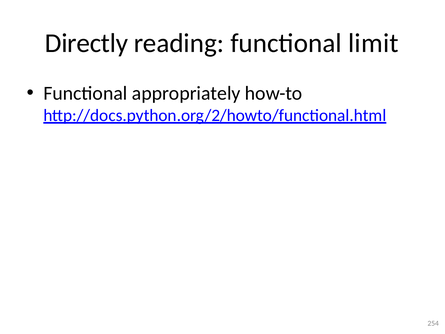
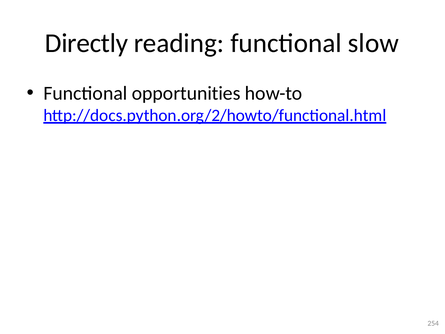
limit: limit -> slow (373, 43)
appropriately: appropriately -> opportunities (186, 93)
